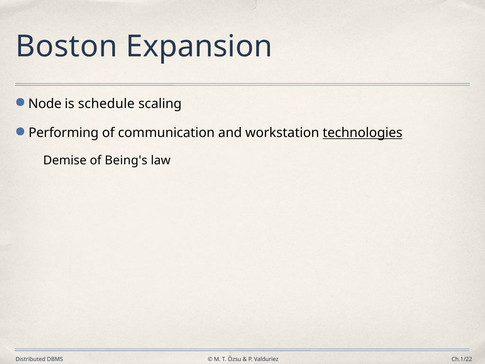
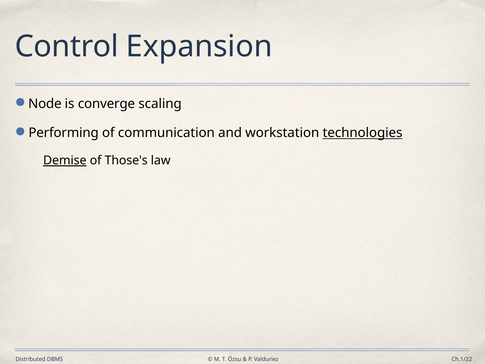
Boston: Boston -> Control (67, 46)
schedule: schedule -> converge (106, 104)
Demise underline: none -> present (65, 160)
Being's: Being's -> Those's (126, 160)
